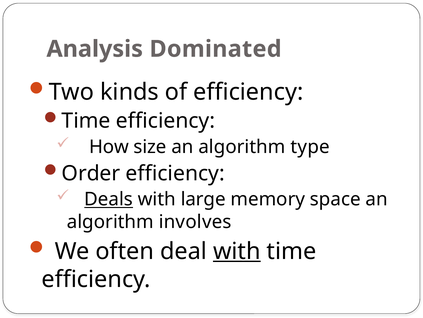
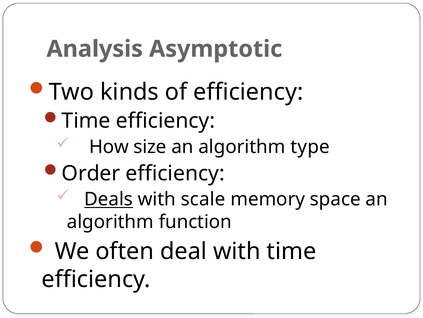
Dominated: Dominated -> Asymptotic (216, 49)
large: large -> scale (203, 199)
involves: involves -> function (195, 222)
with underline: present -> none (237, 251)
